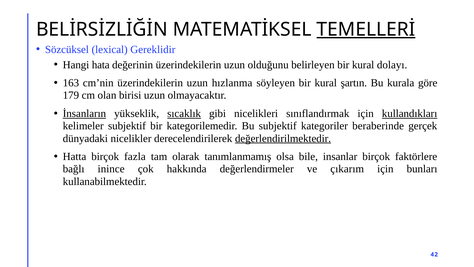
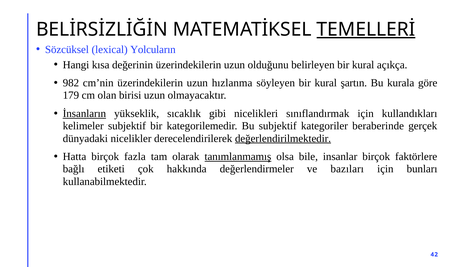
Gereklidir: Gereklidir -> Yolcuların (153, 49)
hata: hata -> kısa (101, 65)
dolayı: dolayı -> açıkça (392, 65)
163: 163 -> 982 (71, 83)
sıcaklık underline: present -> none (184, 114)
kullandıkları underline: present -> none (410, 114)
tanımlanmamış underline: none -> present (238, 156)
inince: inince -> etiketi (111, 169)
çıkarım: çıkarım -> bazıları (347, 169)
